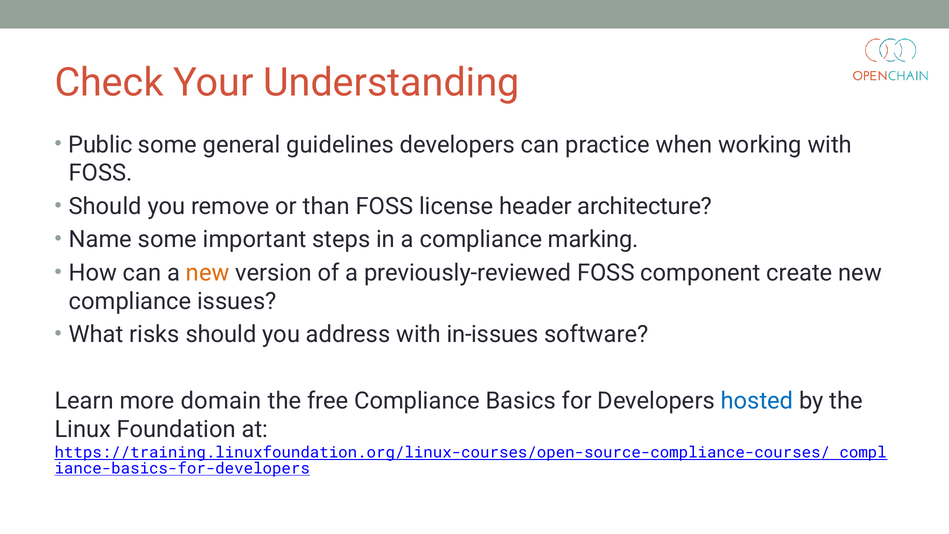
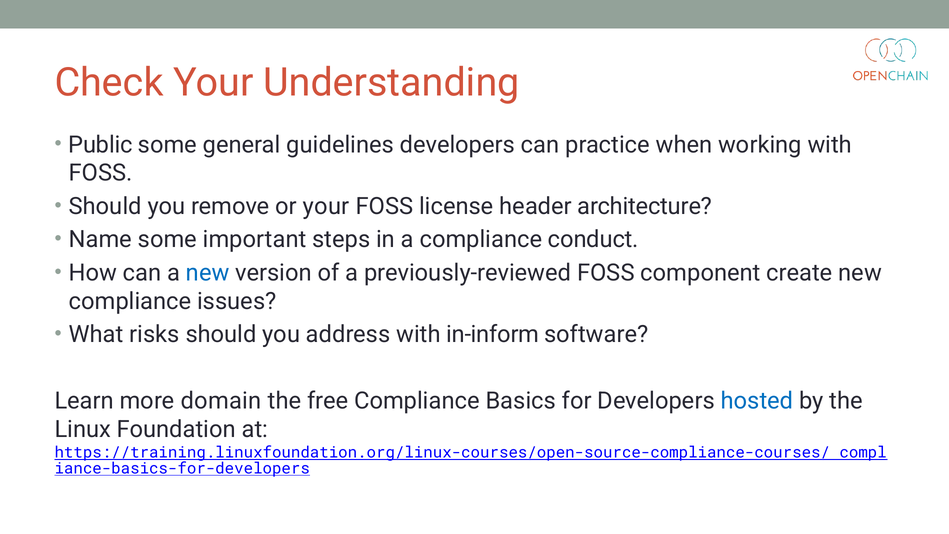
or than: than -> your (326, 206)
marking: marking -> conduct (593, 240)
new colour: orange -> blue (208, 273)
in-issues: in-issues -> in-inform (493, 334)
